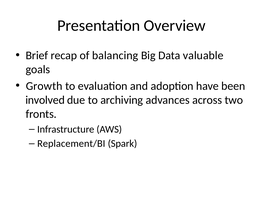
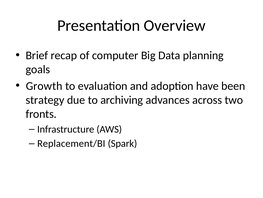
balancing: balancing -> computer (115, 55)
valuable: valuable -> planning (203, 55)
involved: involved -> strategy (45, 100)
